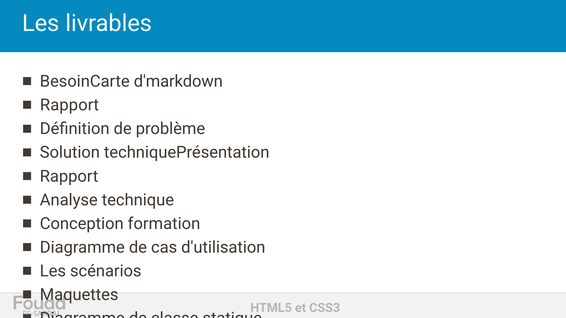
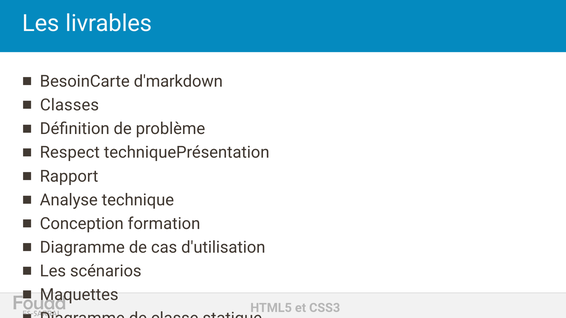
Rapport: Rapport -> Classes (69, 105)
Solution: Solution -> Respect (70, 153)
